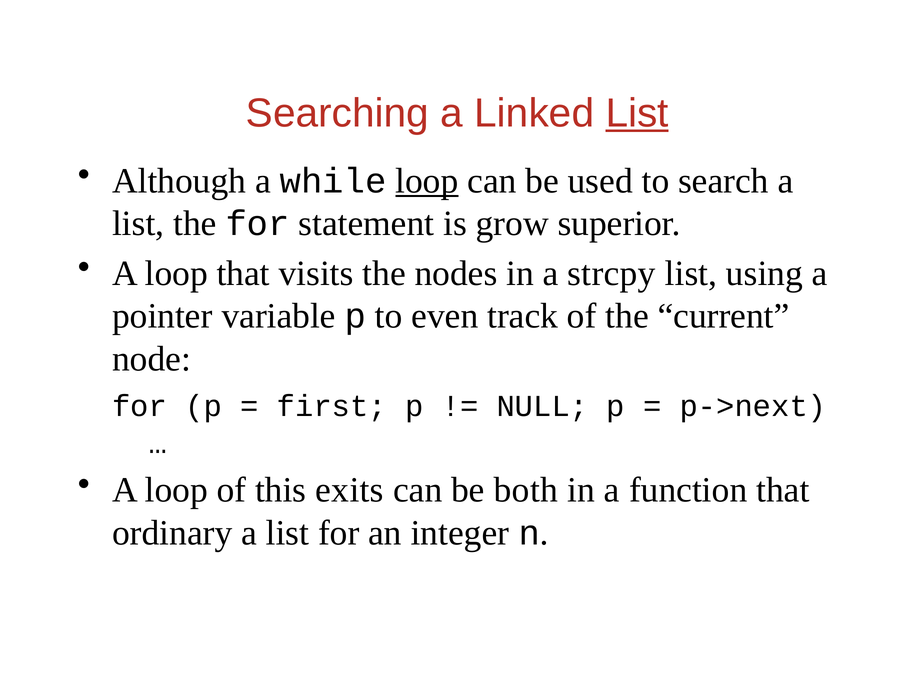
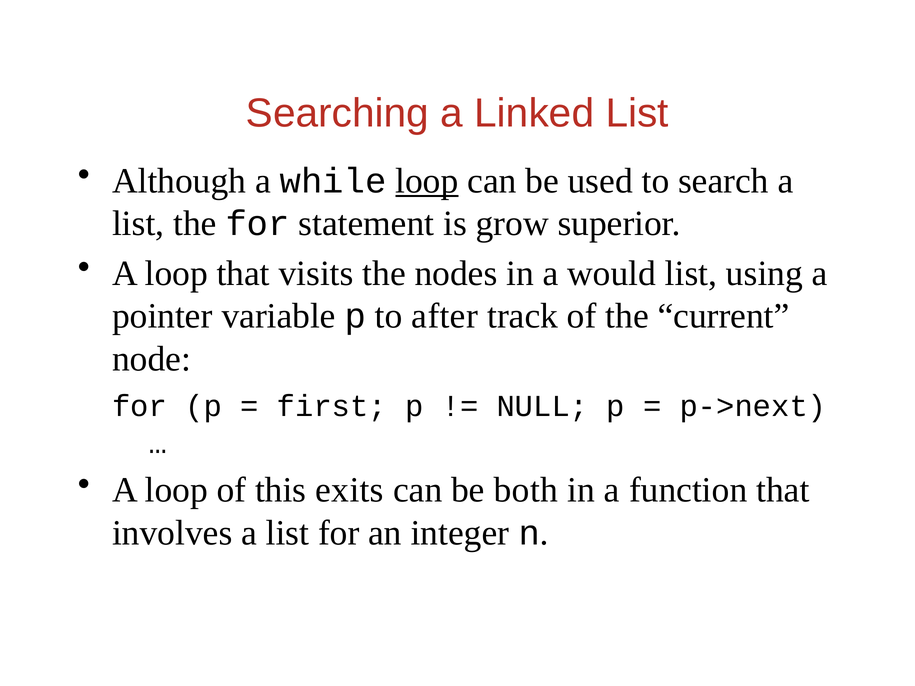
List underline: present -> none (637, 113)
strcpy: strcpy -> would (612, 274)
even: even -> after (445, 316)
ordinary: ordinary -> involves (172, 533)
